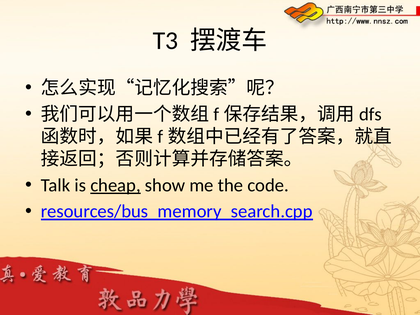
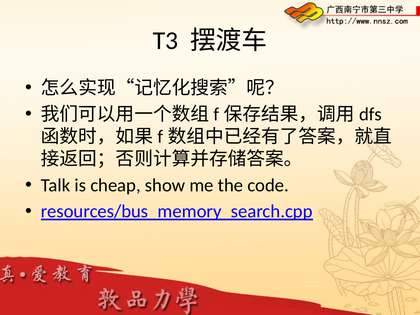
cheap underline: present -> none (116, 185)
